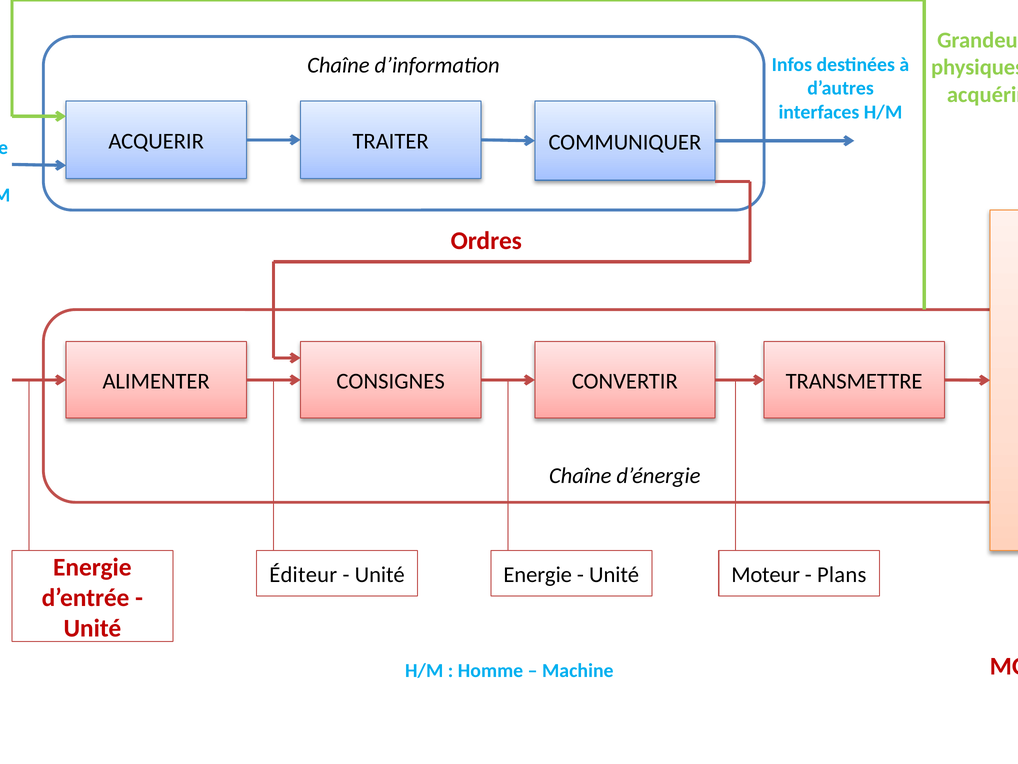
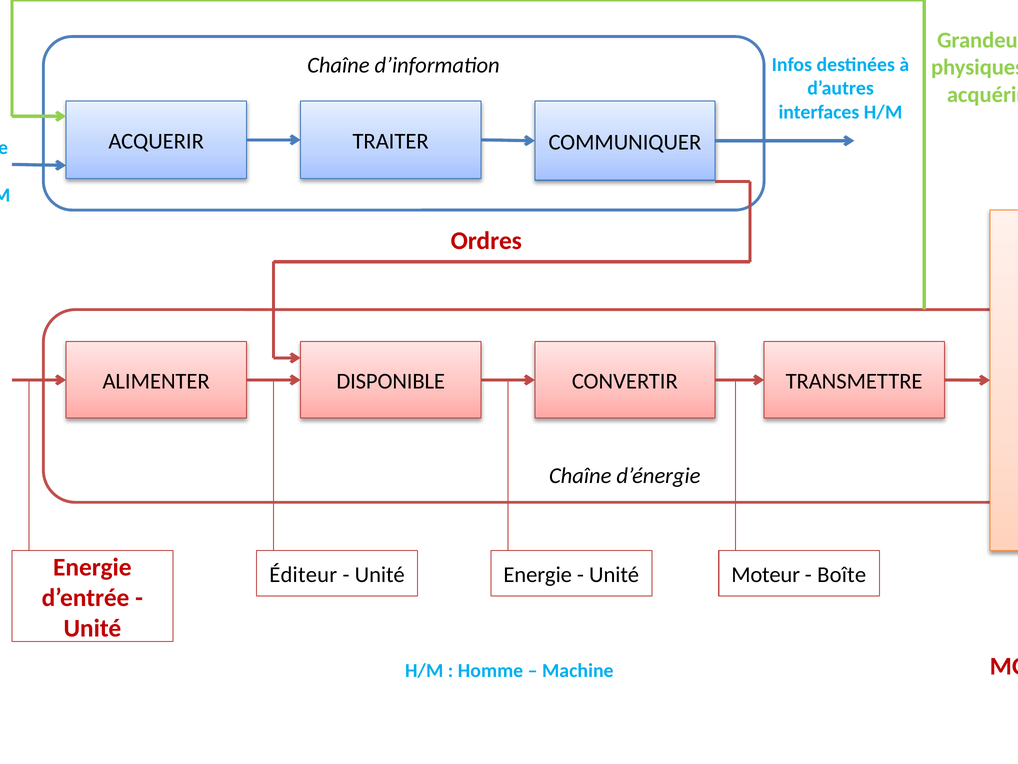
CONSIGNES: CONSIGNES -> DISPONIBLE (391, 381)
Plans: Plans -> Boîte (842, 574)
